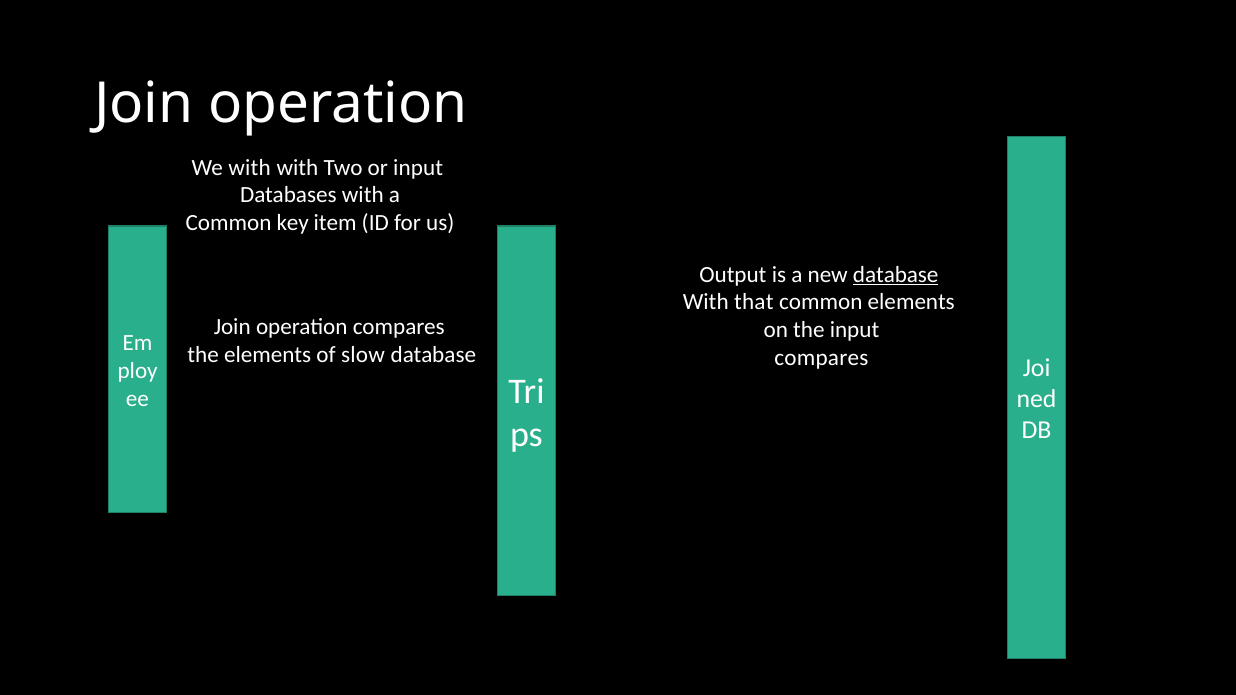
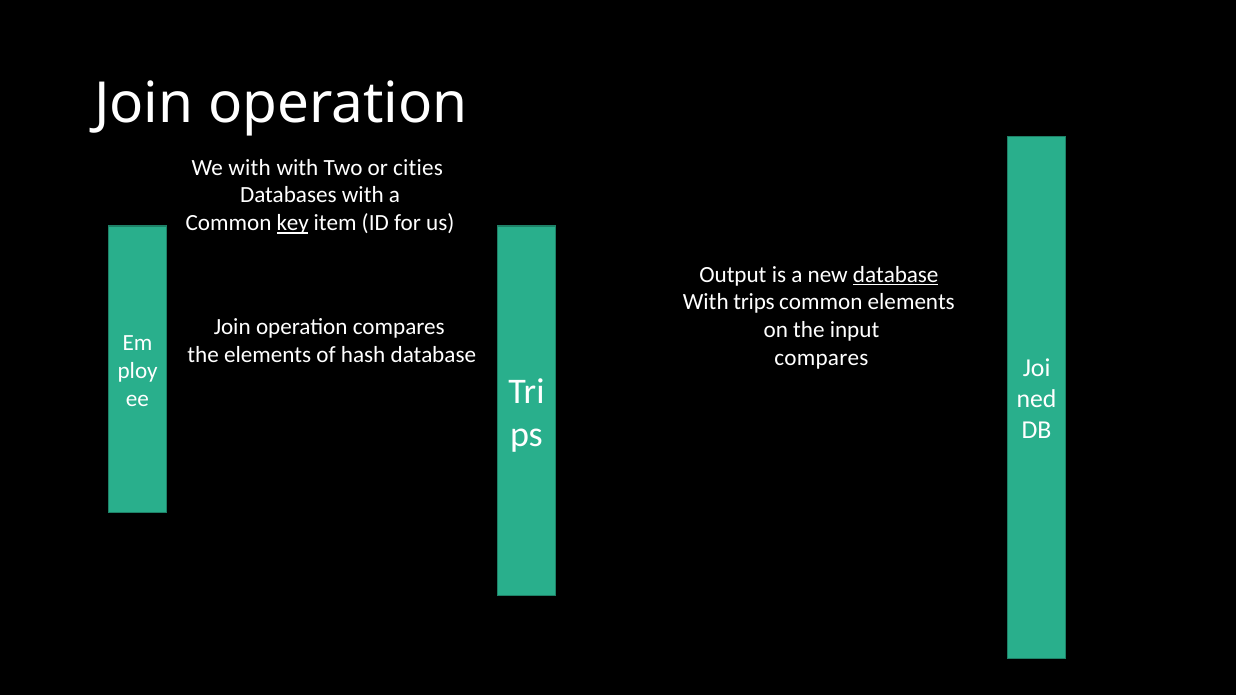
or input: input -> cities (418, 167)
key underline: none -> present (293, 223)
that: that -> trips (754, 302)
slow: slow -> hash (363, 355)
